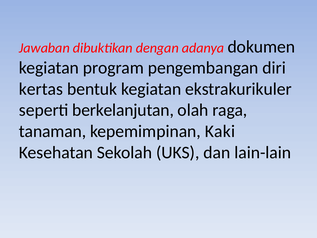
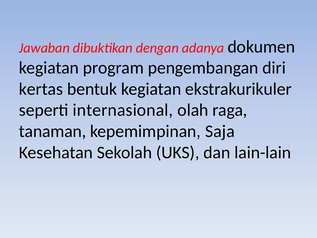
berkelanjutan: berkelanjutan -> internasional (123, 110)
Kaki: Kaki -> Saja (220, 131)
